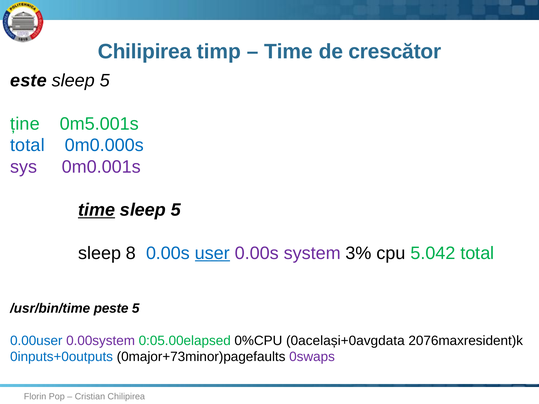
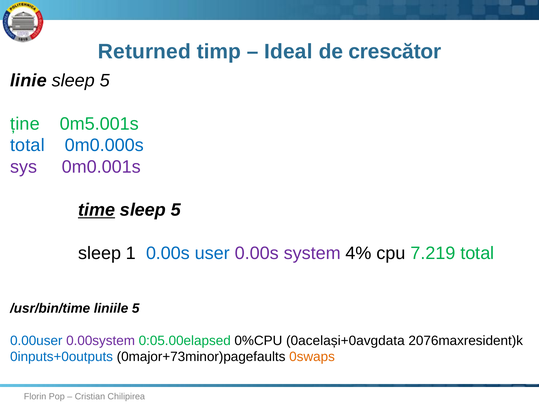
Chilipirea: Chilipirea -> Returned (144, 52)
Time: Time -> Ideal (288, 52)
este: este -> linie (28, 81)
8: 8 -> 1 (131, 253)
user underline: present -> none (212, 253)
3%: 3% -> 4% (359, 253)
5.042: 5.042 -> 7.219 (433, 253)
peste: peste -> liniile (111, 309)
0swaps colour: purple -> orange (312, 357)
